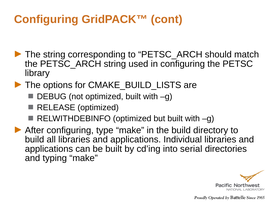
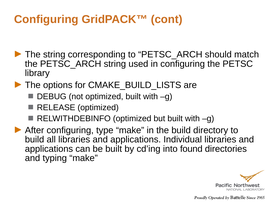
serial: serial -> found (191, 149)
